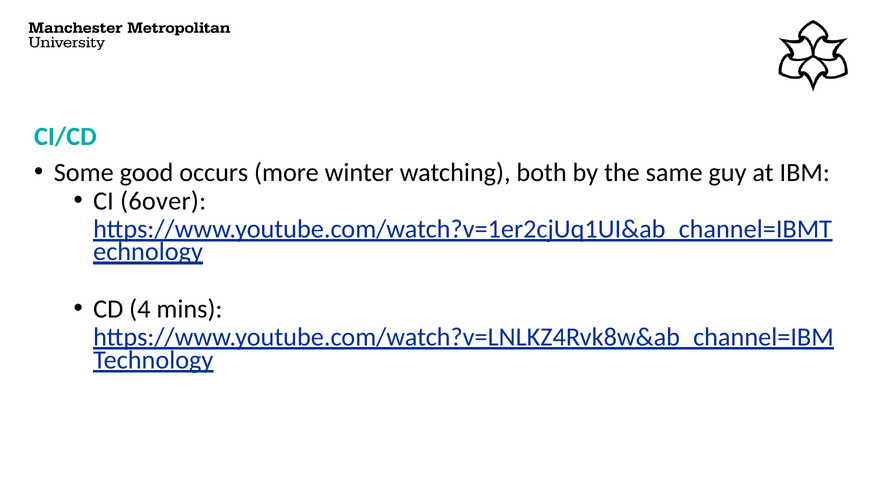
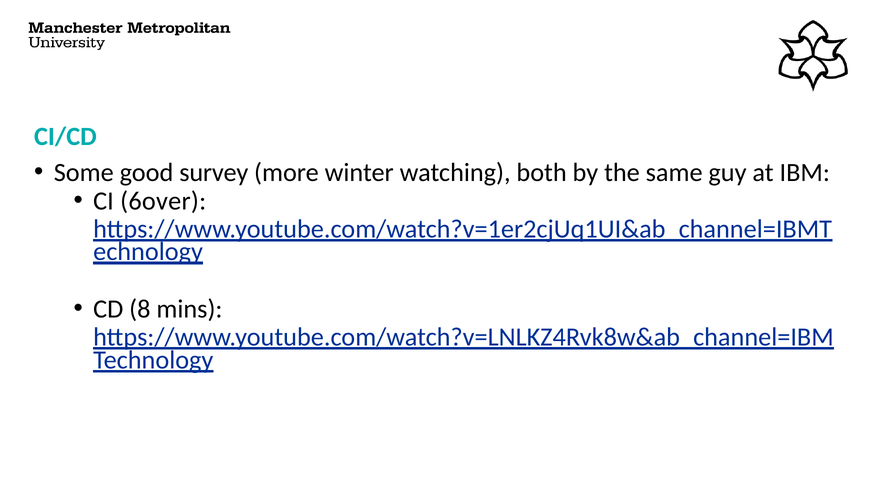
occurs: occurs -> survey (214, 172)
4: 4 -> 8 (140, 309)
